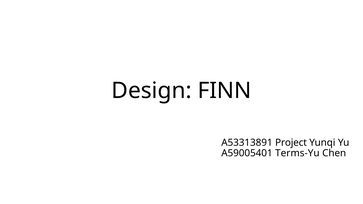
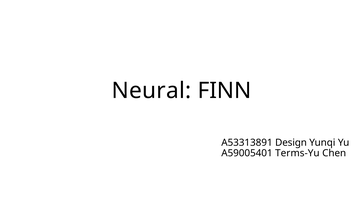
Design: Design -> Neural (151, 91)
Project: Project -> Design (291, 143)
